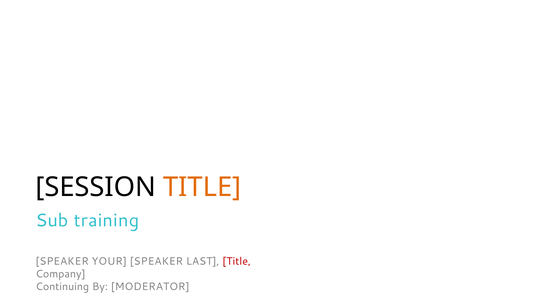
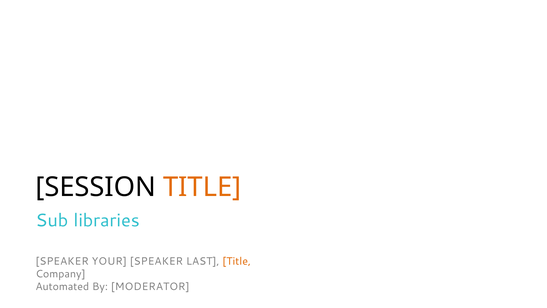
training: training -> libraries (107, 220)
Title colour: red -> orange (237, 261)
Continuing: Continuing -> Automated (62, 287)
